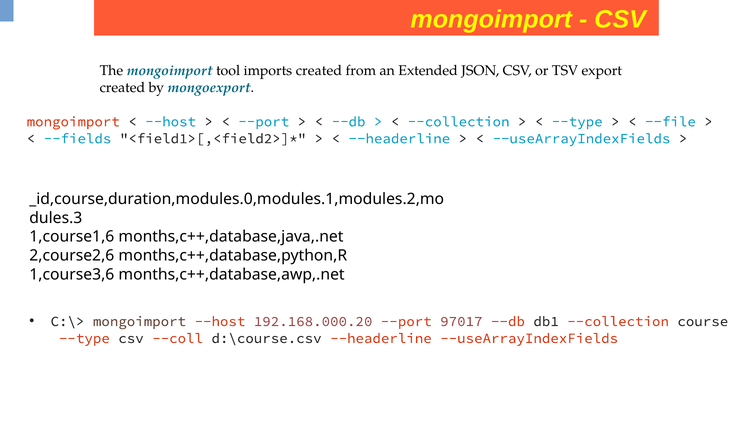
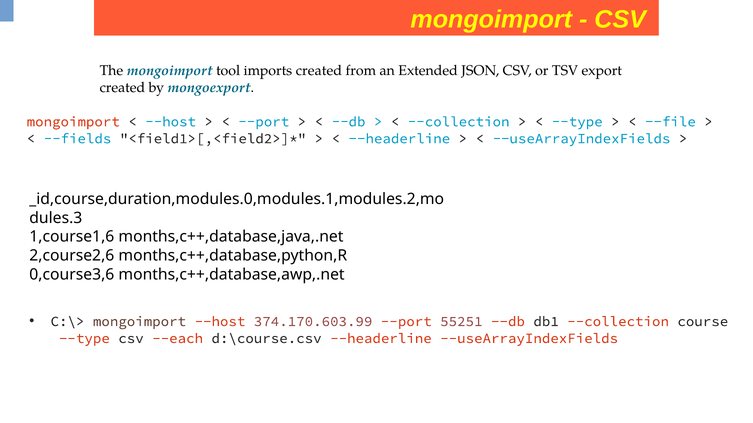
1,course3,6: 1,course3,6 -> 0,course3,6 (72, 275)
192.168.000.20: 192.168.000.20 -> 374.170.603.99 (313, 322)
97017: 97017 -> 55251 (461, 322)
--coll: --coll -> --each (178, 339)
